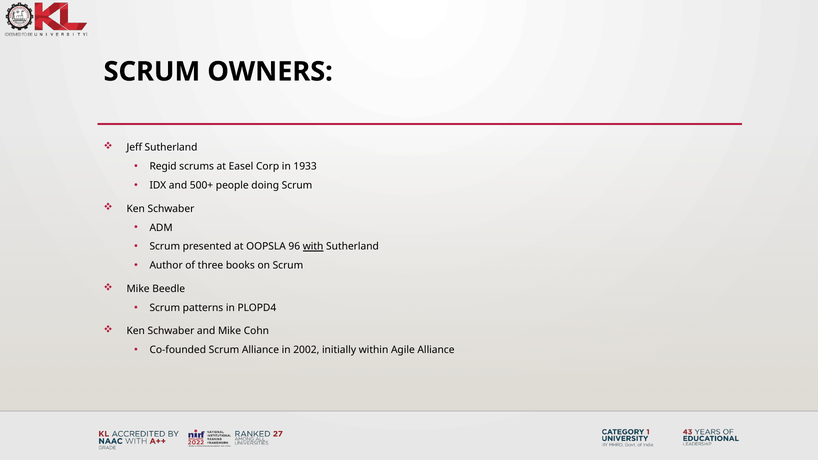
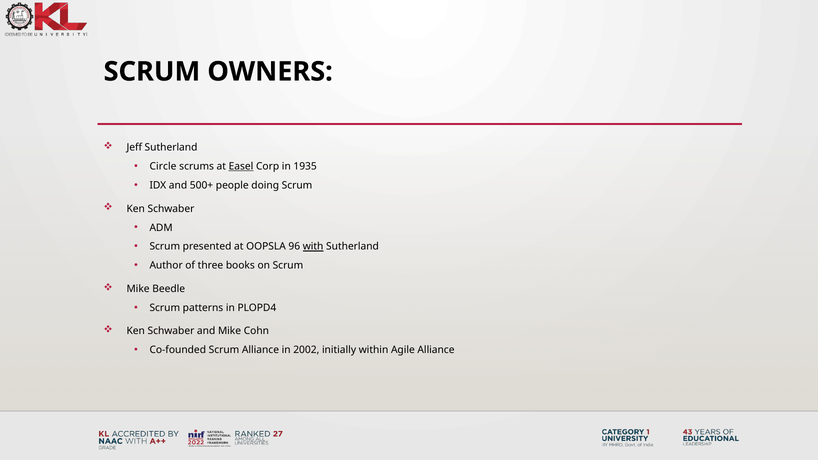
Regid: Regid -> Circle (163, 167)
Easel underline: none -> present (241, 167)
1933: 1933 -> 1935 (305, 167)
